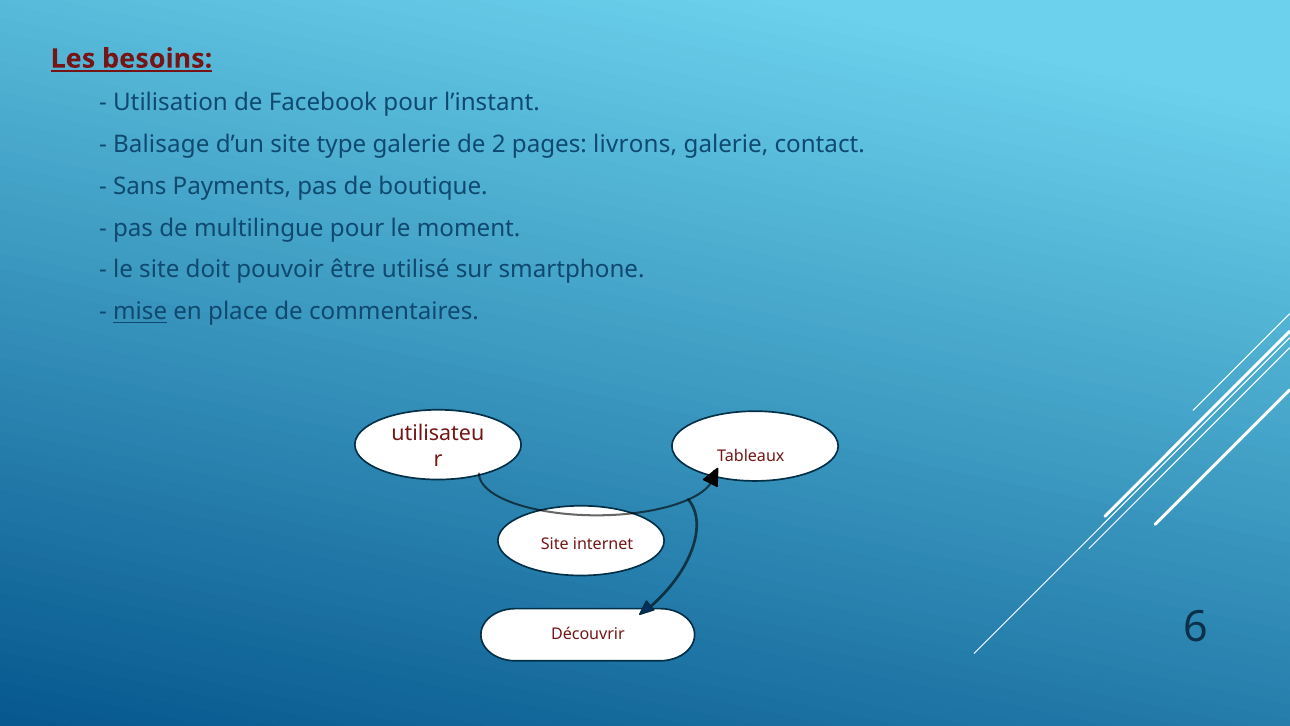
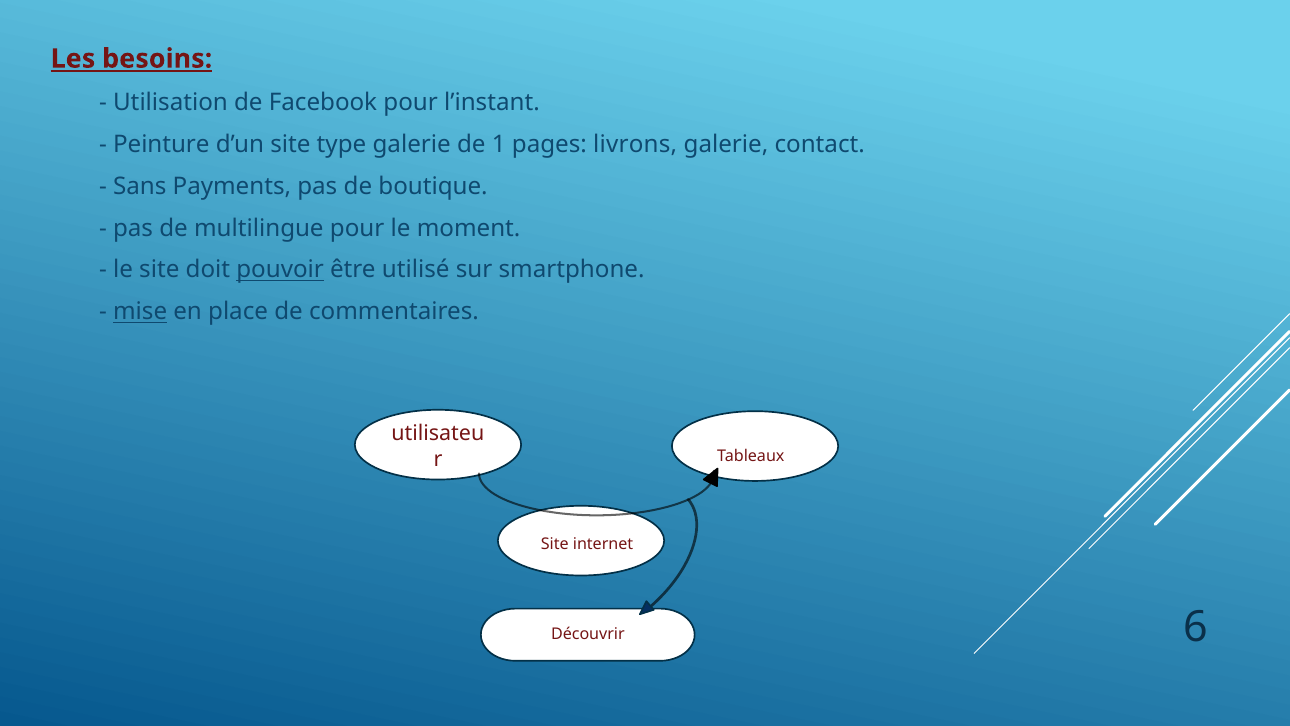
Balisage: Balisage -> Peinture (161, 144)
2: 2 -> 1 (499, 144)
pouvoir underline: none -> present (280, 270)
